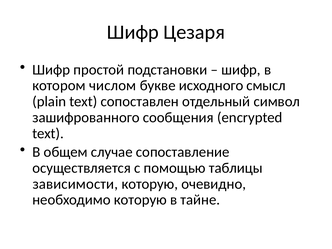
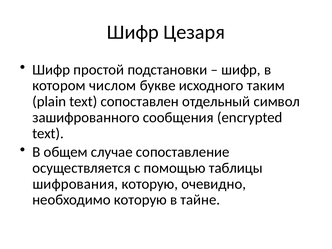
смысл: смысл -> таким (266, 86)
зависимости: зависимости -> шифрования (75, 184)
